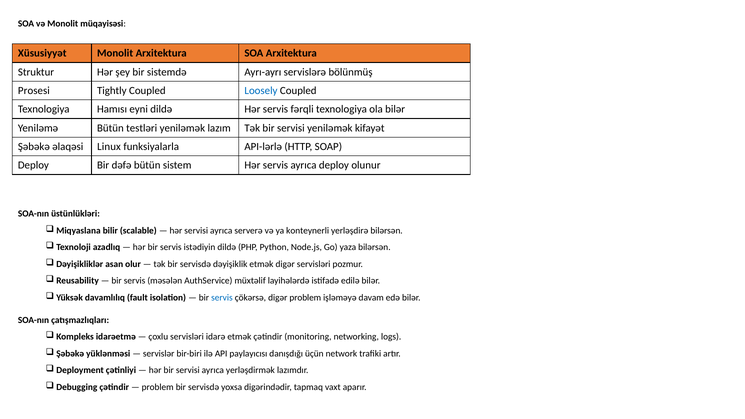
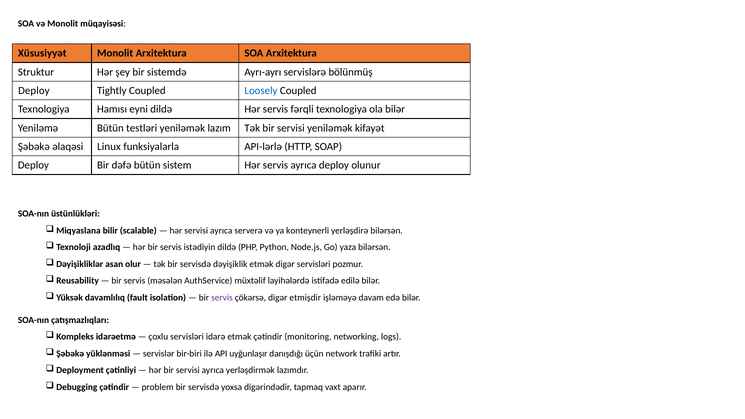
Prosesi: Prosesi -> Deploy (34, 91)
servis colour: blue -> purple (222, 298)
digər problem: problem -> etmişdir (305, 298)
paylayıcısı: paylayıcısı -> uyğunlaşır (248, 354)
